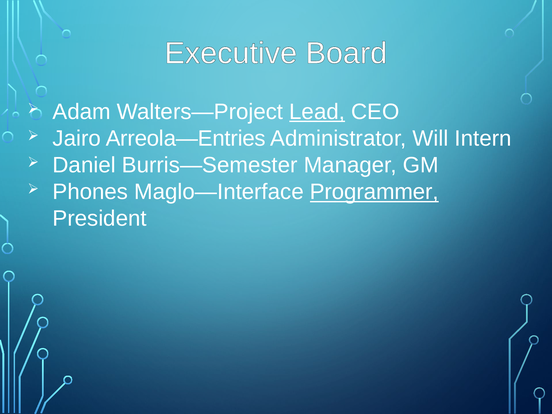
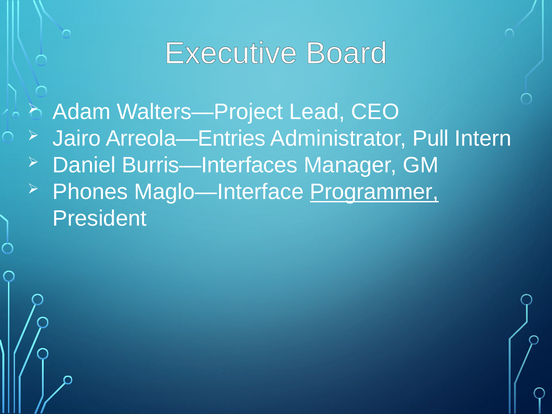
Lead underline: present -> none (317, 112)
Will: Will -> Pull (431, 138)
Burris—Semester: Burris—Semester -> Burris—Interfaces (210, 165)
